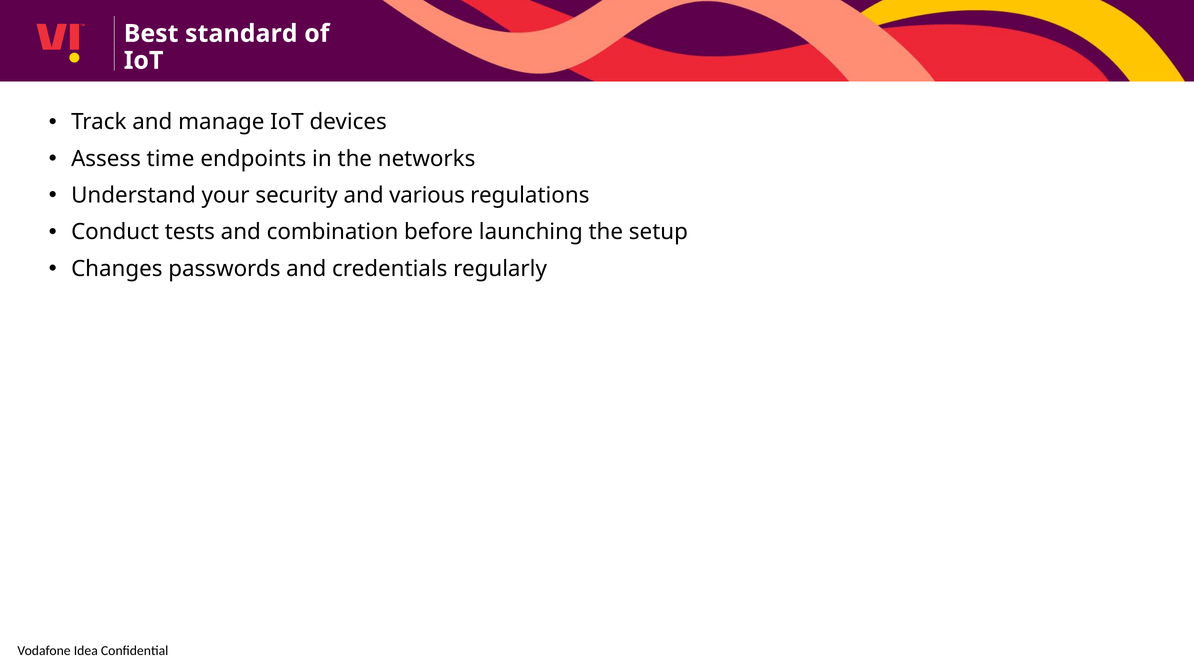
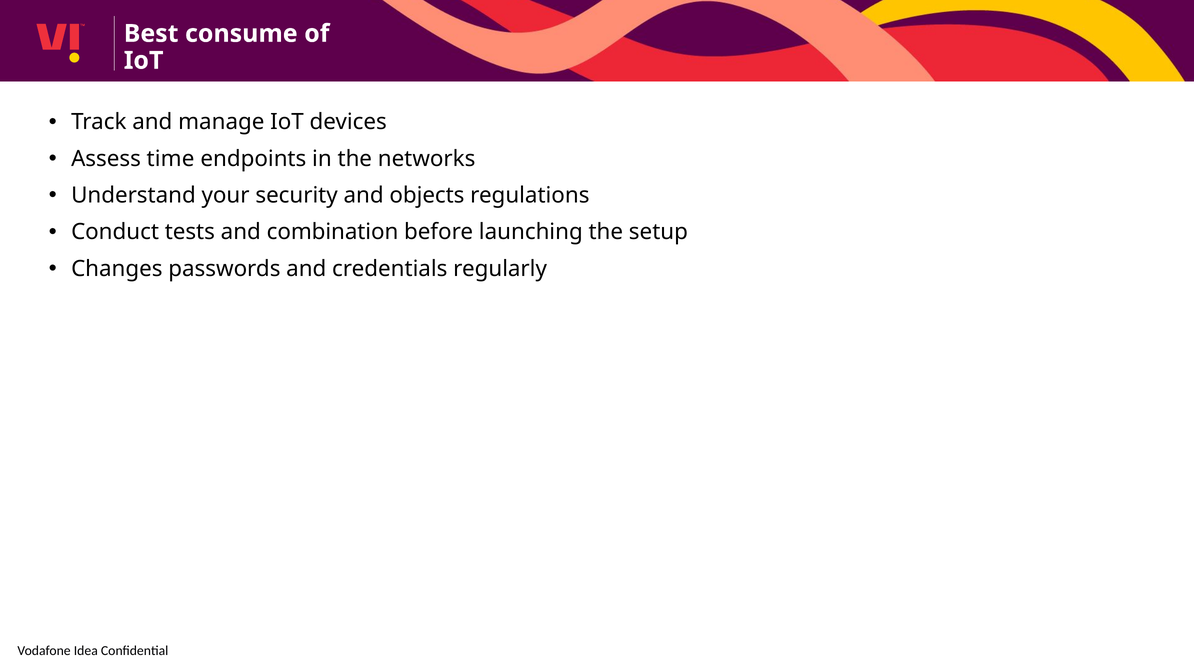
standard: standard -> consume (241, 34)
various: various -> objects (427, 195)
